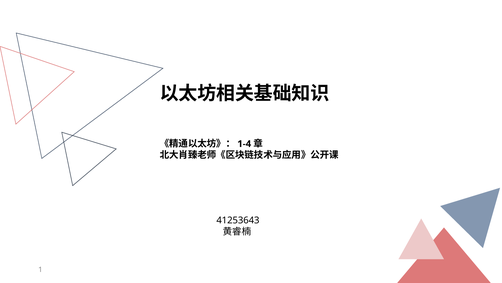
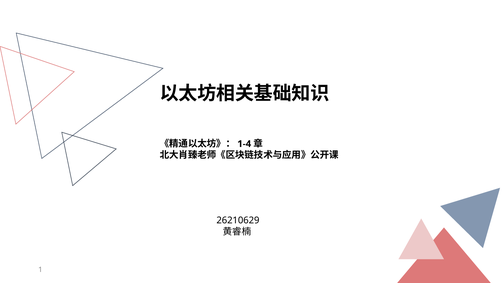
41253643: 41253643 -> 26210629 (238, 220)
